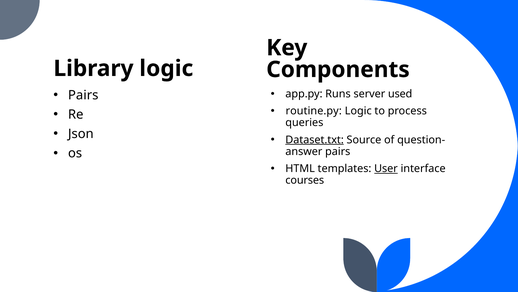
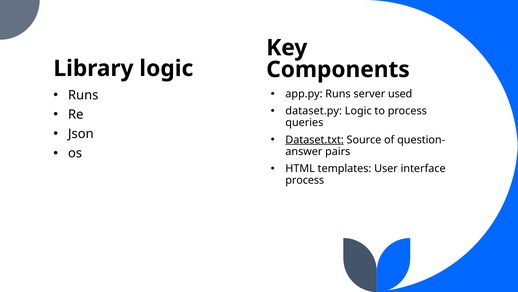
Pairs: Pairs -> Runs (83, 95)
routine.py: routine.py -> dataset.py (314, 111)
User underline: present -> none (386, 168)
courses: courses -> process (305, 180)
